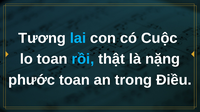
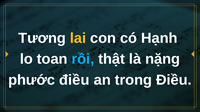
lai colour: light blue -> yellow (78, 38)
Cuộc: Cuộc -> Hạnh (159, 38)
phước toan: toan -> điều (74, 80)
